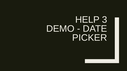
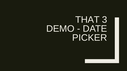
HELP: HELP -> THAT (87, 20)
